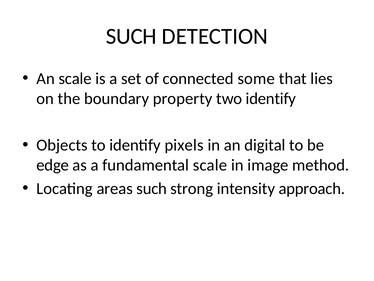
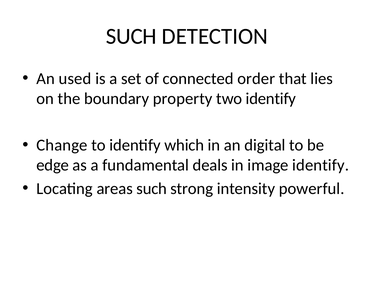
An scale: scale -> used (75, 78)
some: some -> order (256, 78)
Objects: Objects -> Change (62, 145)
pixels: pixels -> which (184, 145)
fundamental scale: scale -> deals (210, 165)
image method: method -> identify (321, 165)
approach: approach -> powerful (312, 188)
